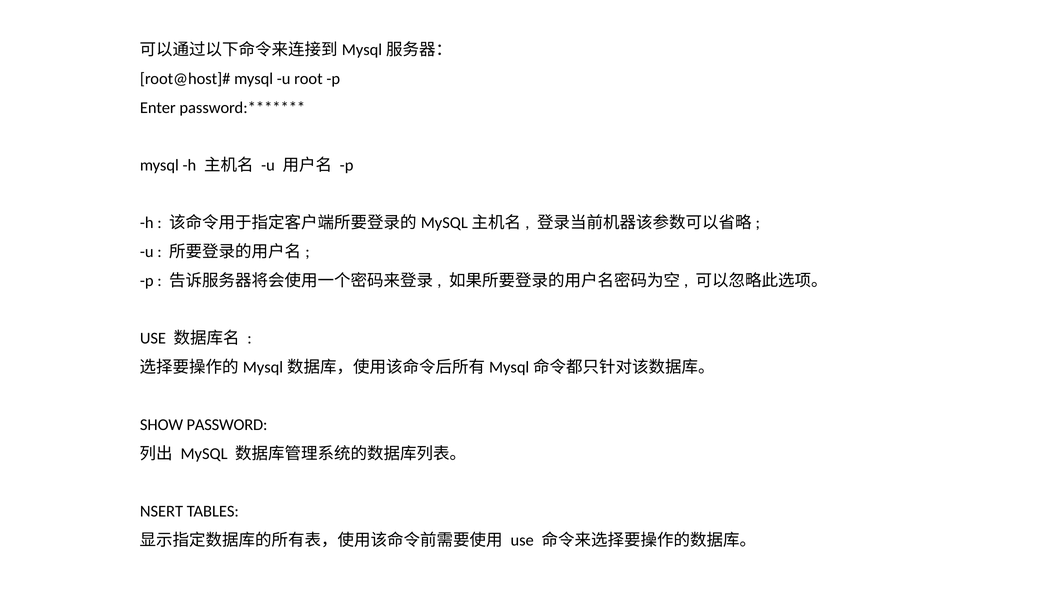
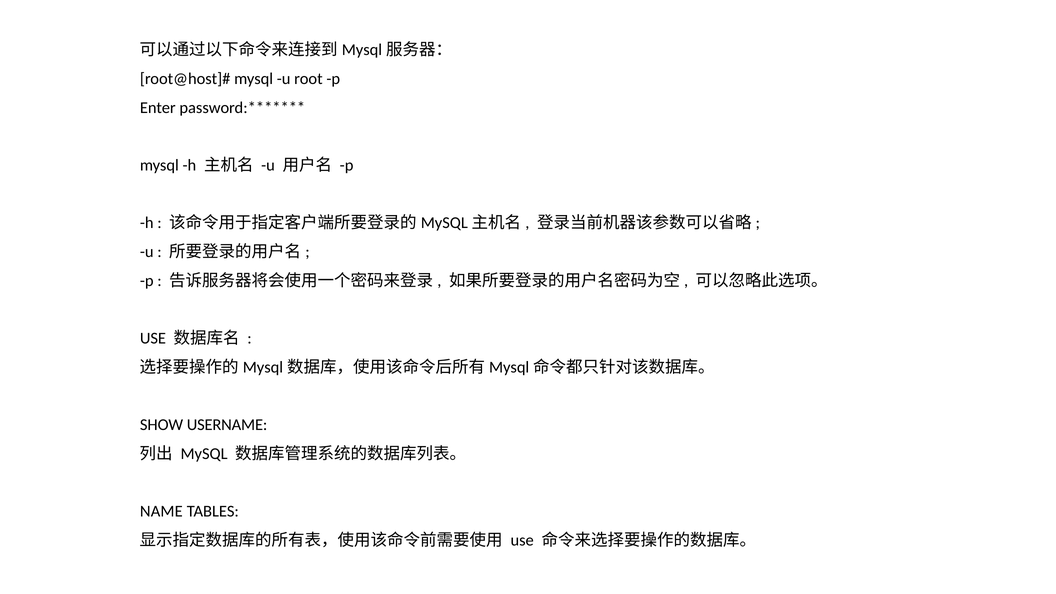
PASSWORD: PASSWORD -> USERNAME (227, 425)
NSERT: NSERT -> NAME (161, 511)
